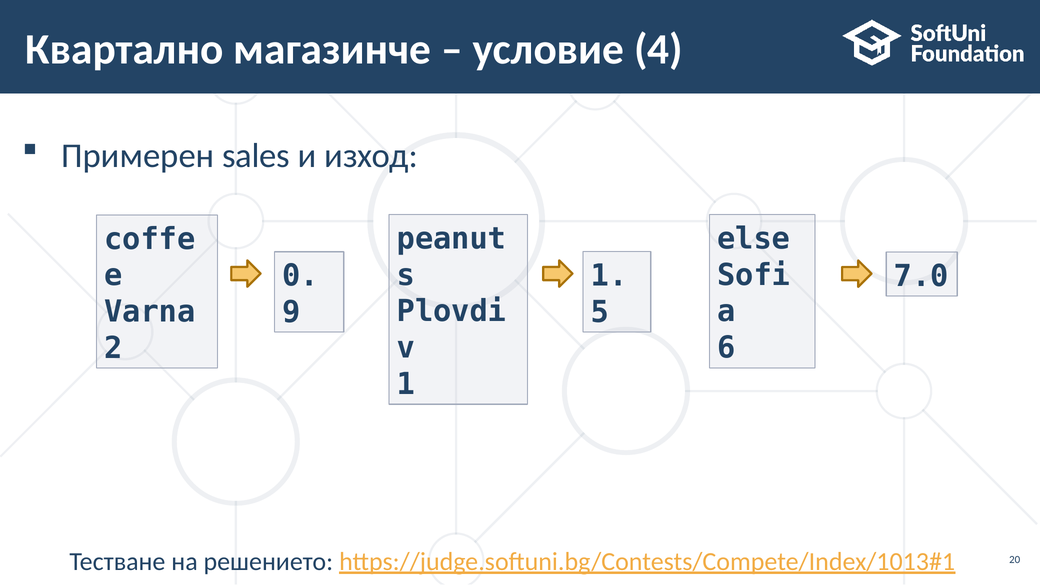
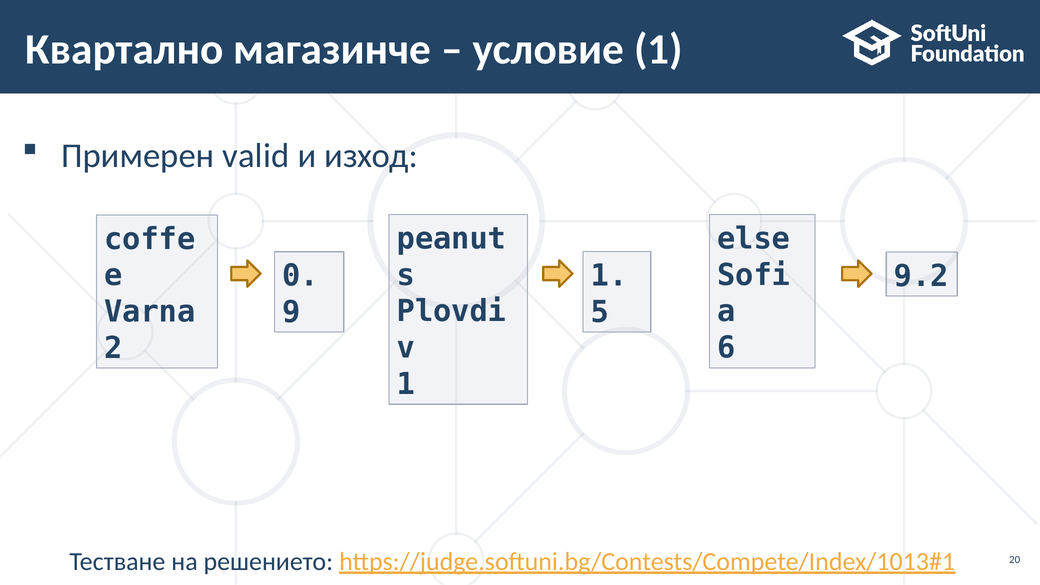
условие 4: 4 -> 1 (658, 49)
sales: sales -> valid (256, 156)
7.0: 7.0 -> 9.2 (921, 276)
